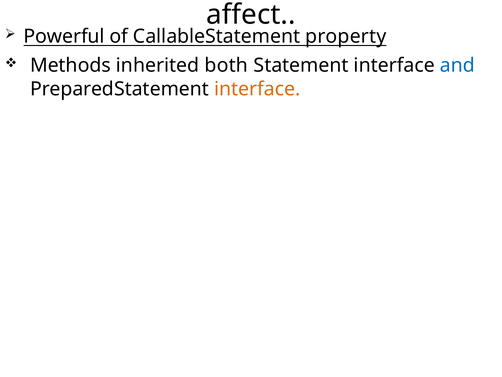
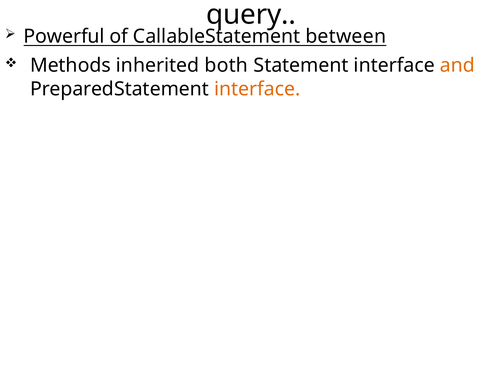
affect: affect -> query (251, 14)
property: property -> between (346, 36)
and colour: blue -> orange (457, 65)
